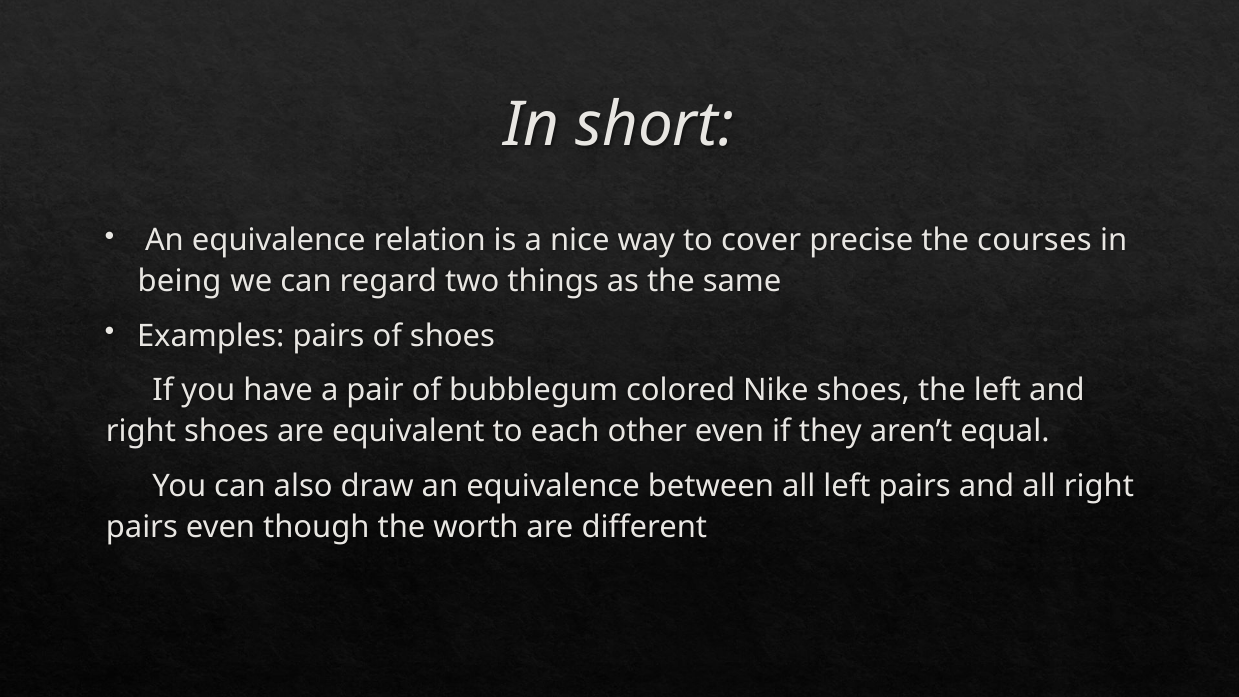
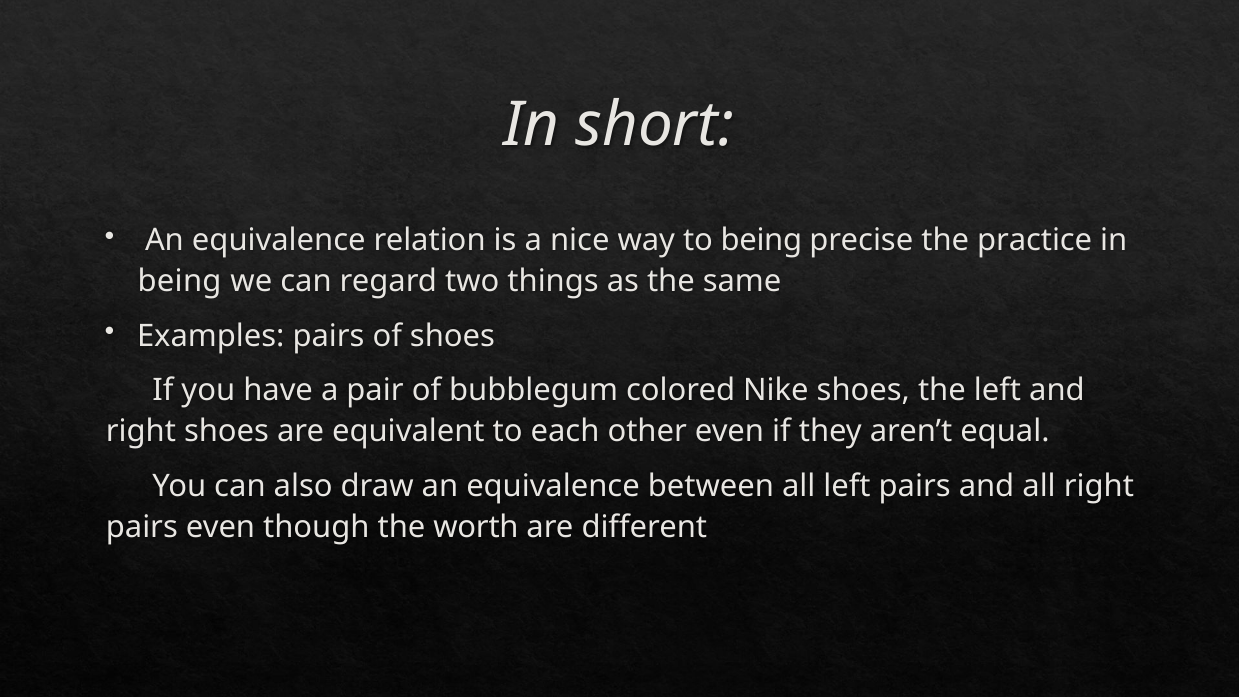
to cover: cover -> being (761, 240)
courses: courses -> practice (1035, 240)
